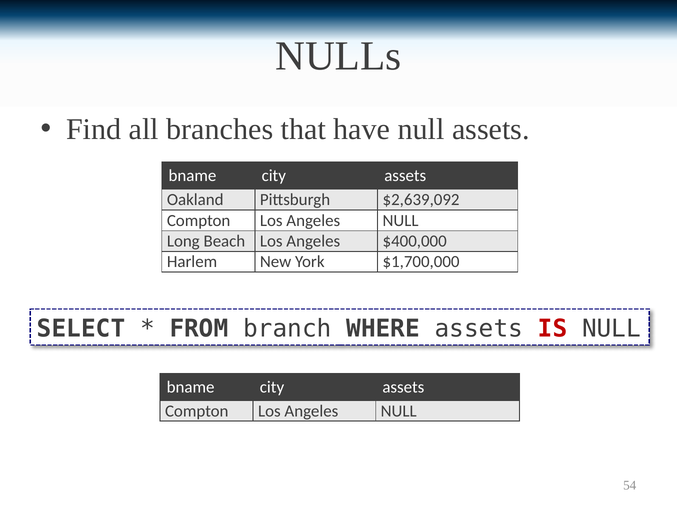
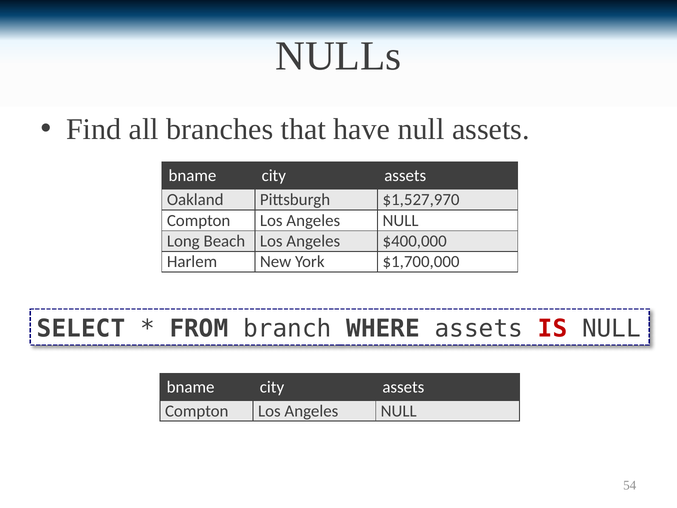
$2,639,092: $2,639,092 -> $1,527,970 (421, 200)
